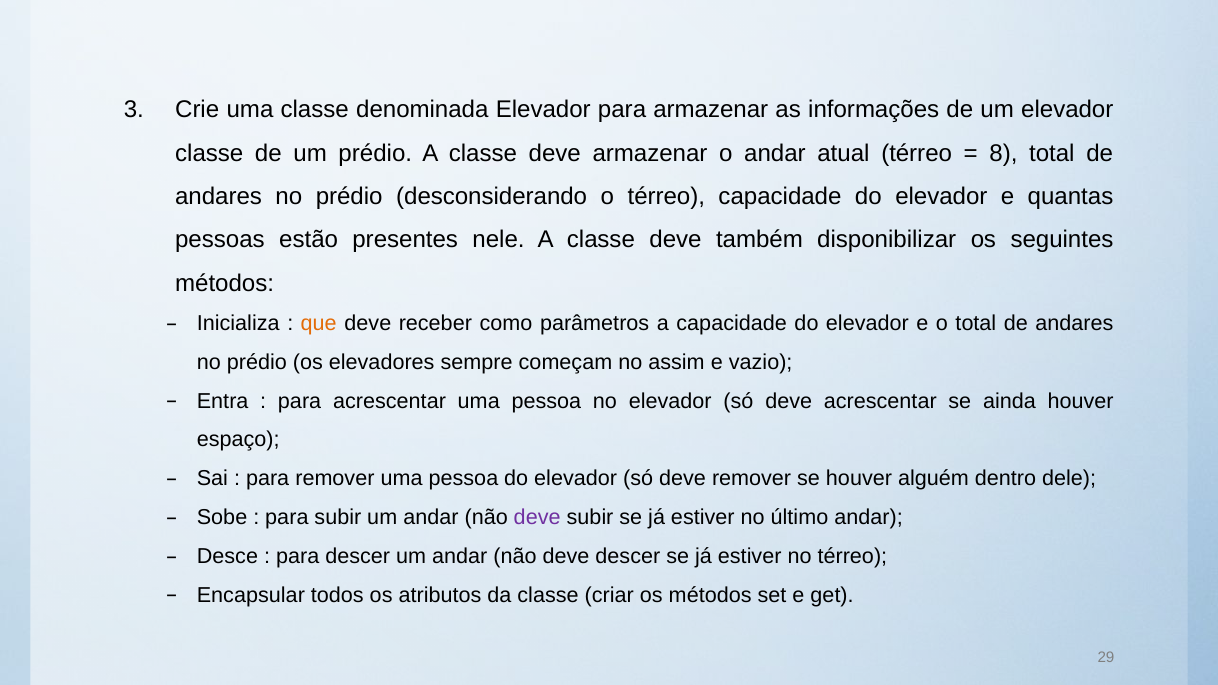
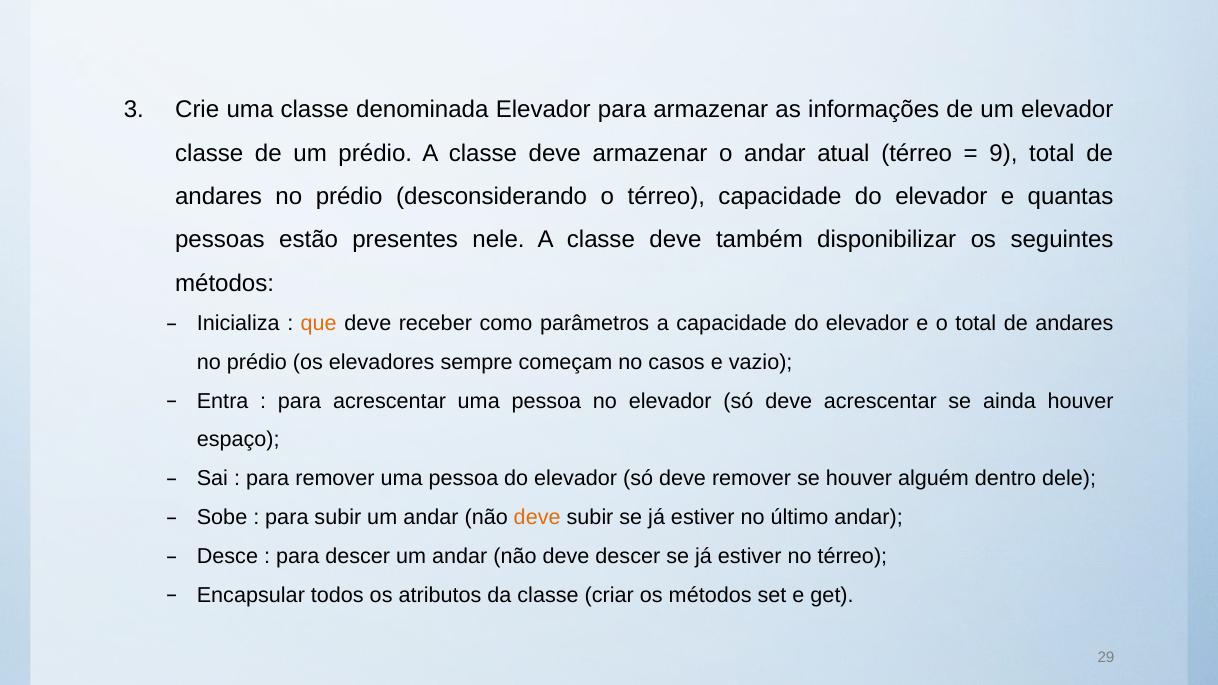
8: 8 -> 9 (1003, 153)
assim: assim -> casos (676, 362)
deve colour: purple -> orange (537, 518)
